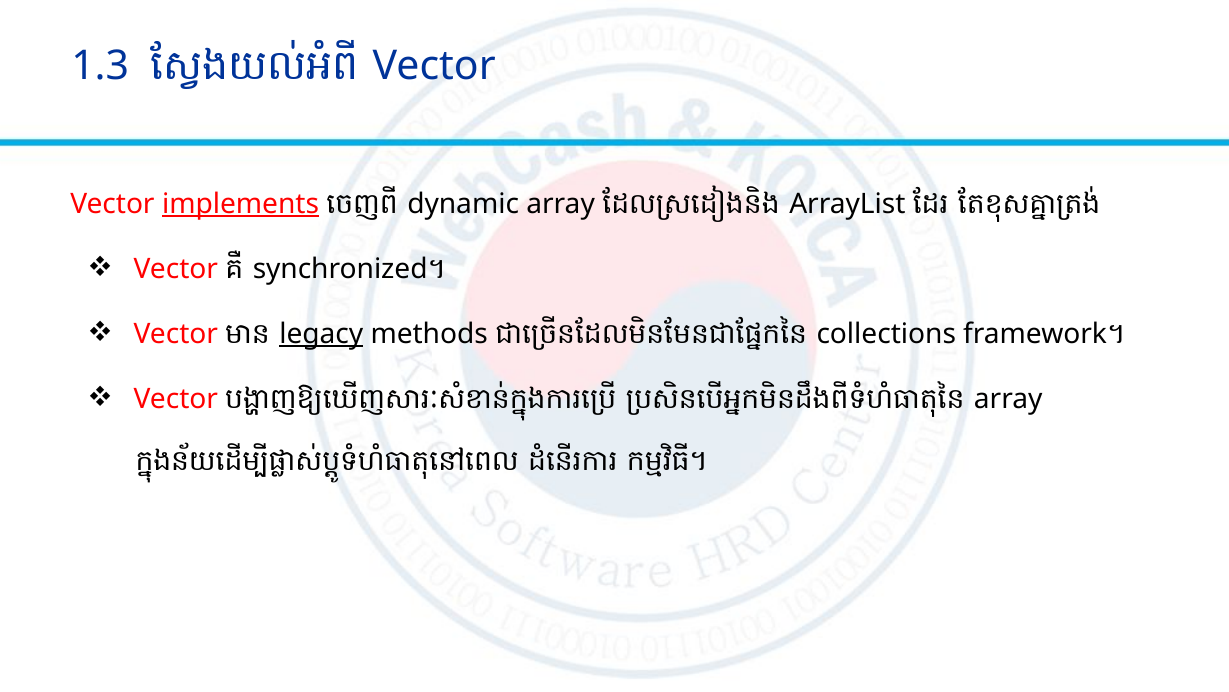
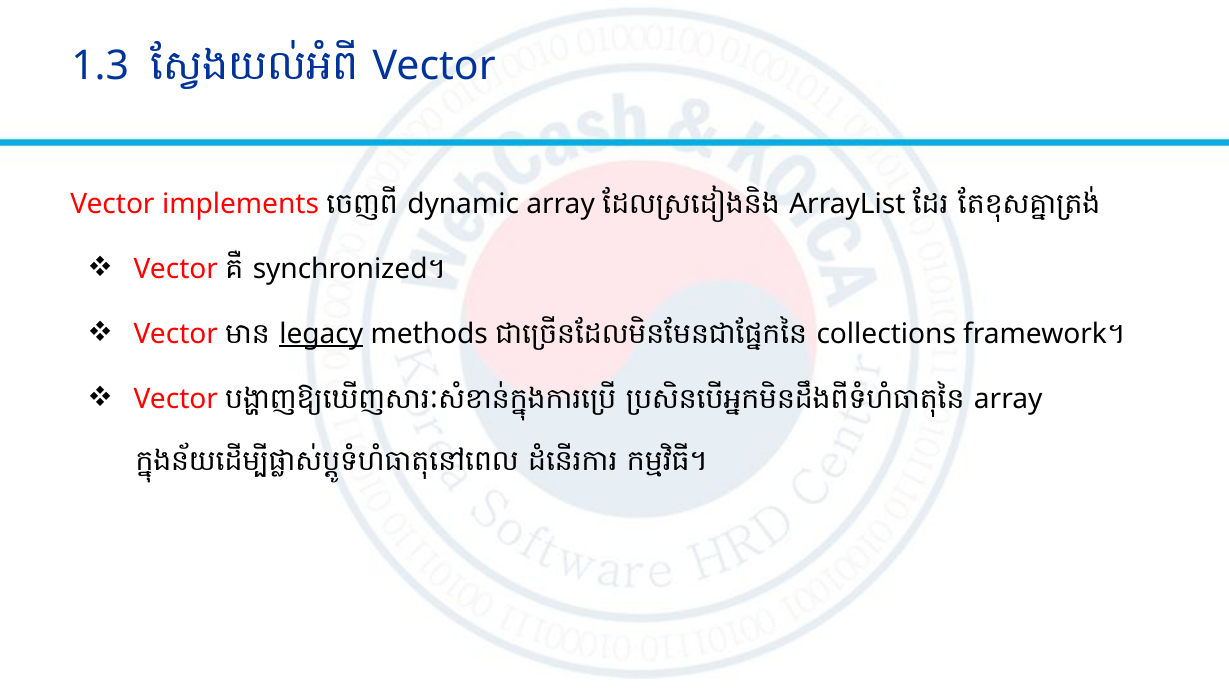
implements underline: present -> none (241, 204)
